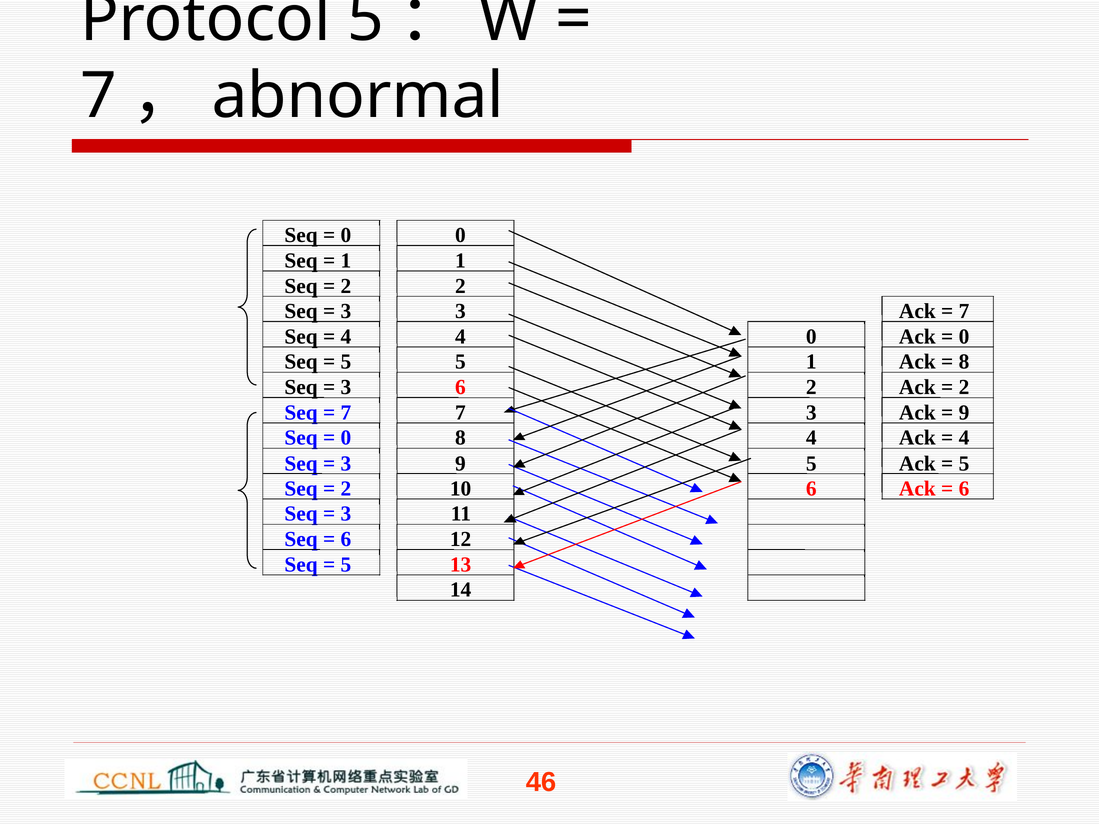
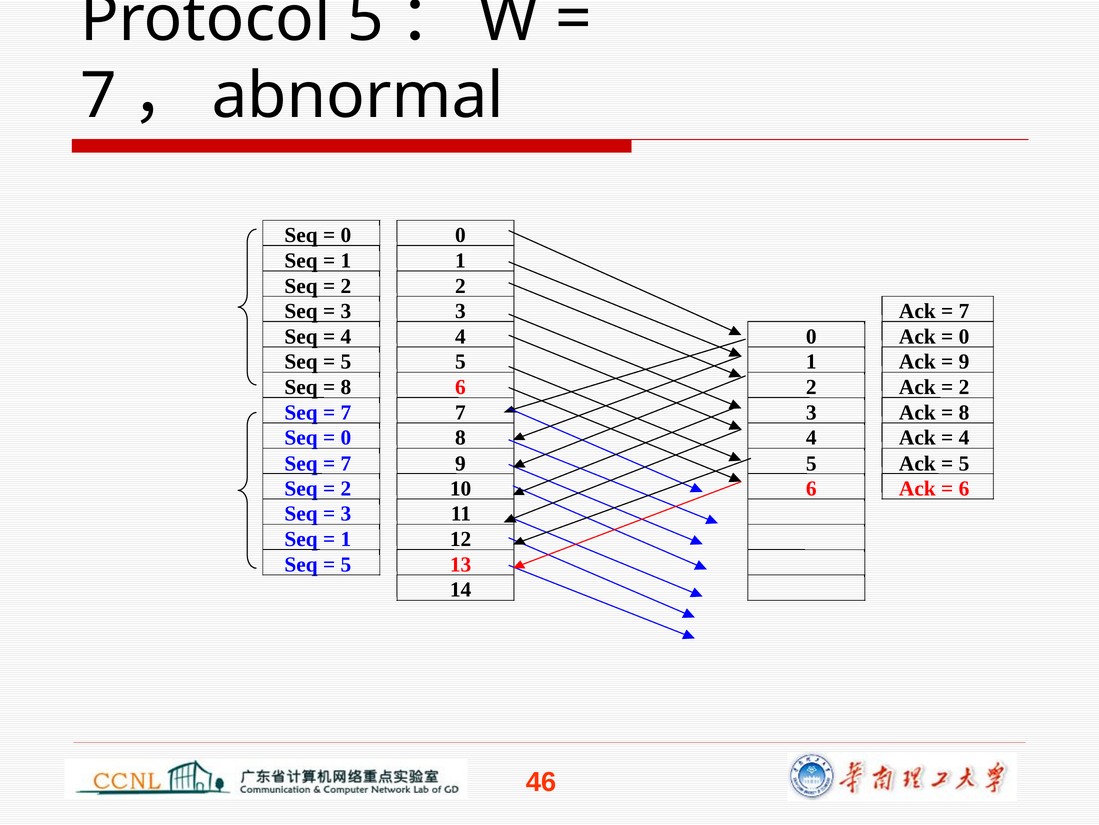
8: 8 -> 9 (964, 362)
3: 3 -> 8 (346, 387)
9: 9 -> 8 (964, 412)
3: 3 -> 7 (346, 463)
6: 6 -> 1 (346, 539)
